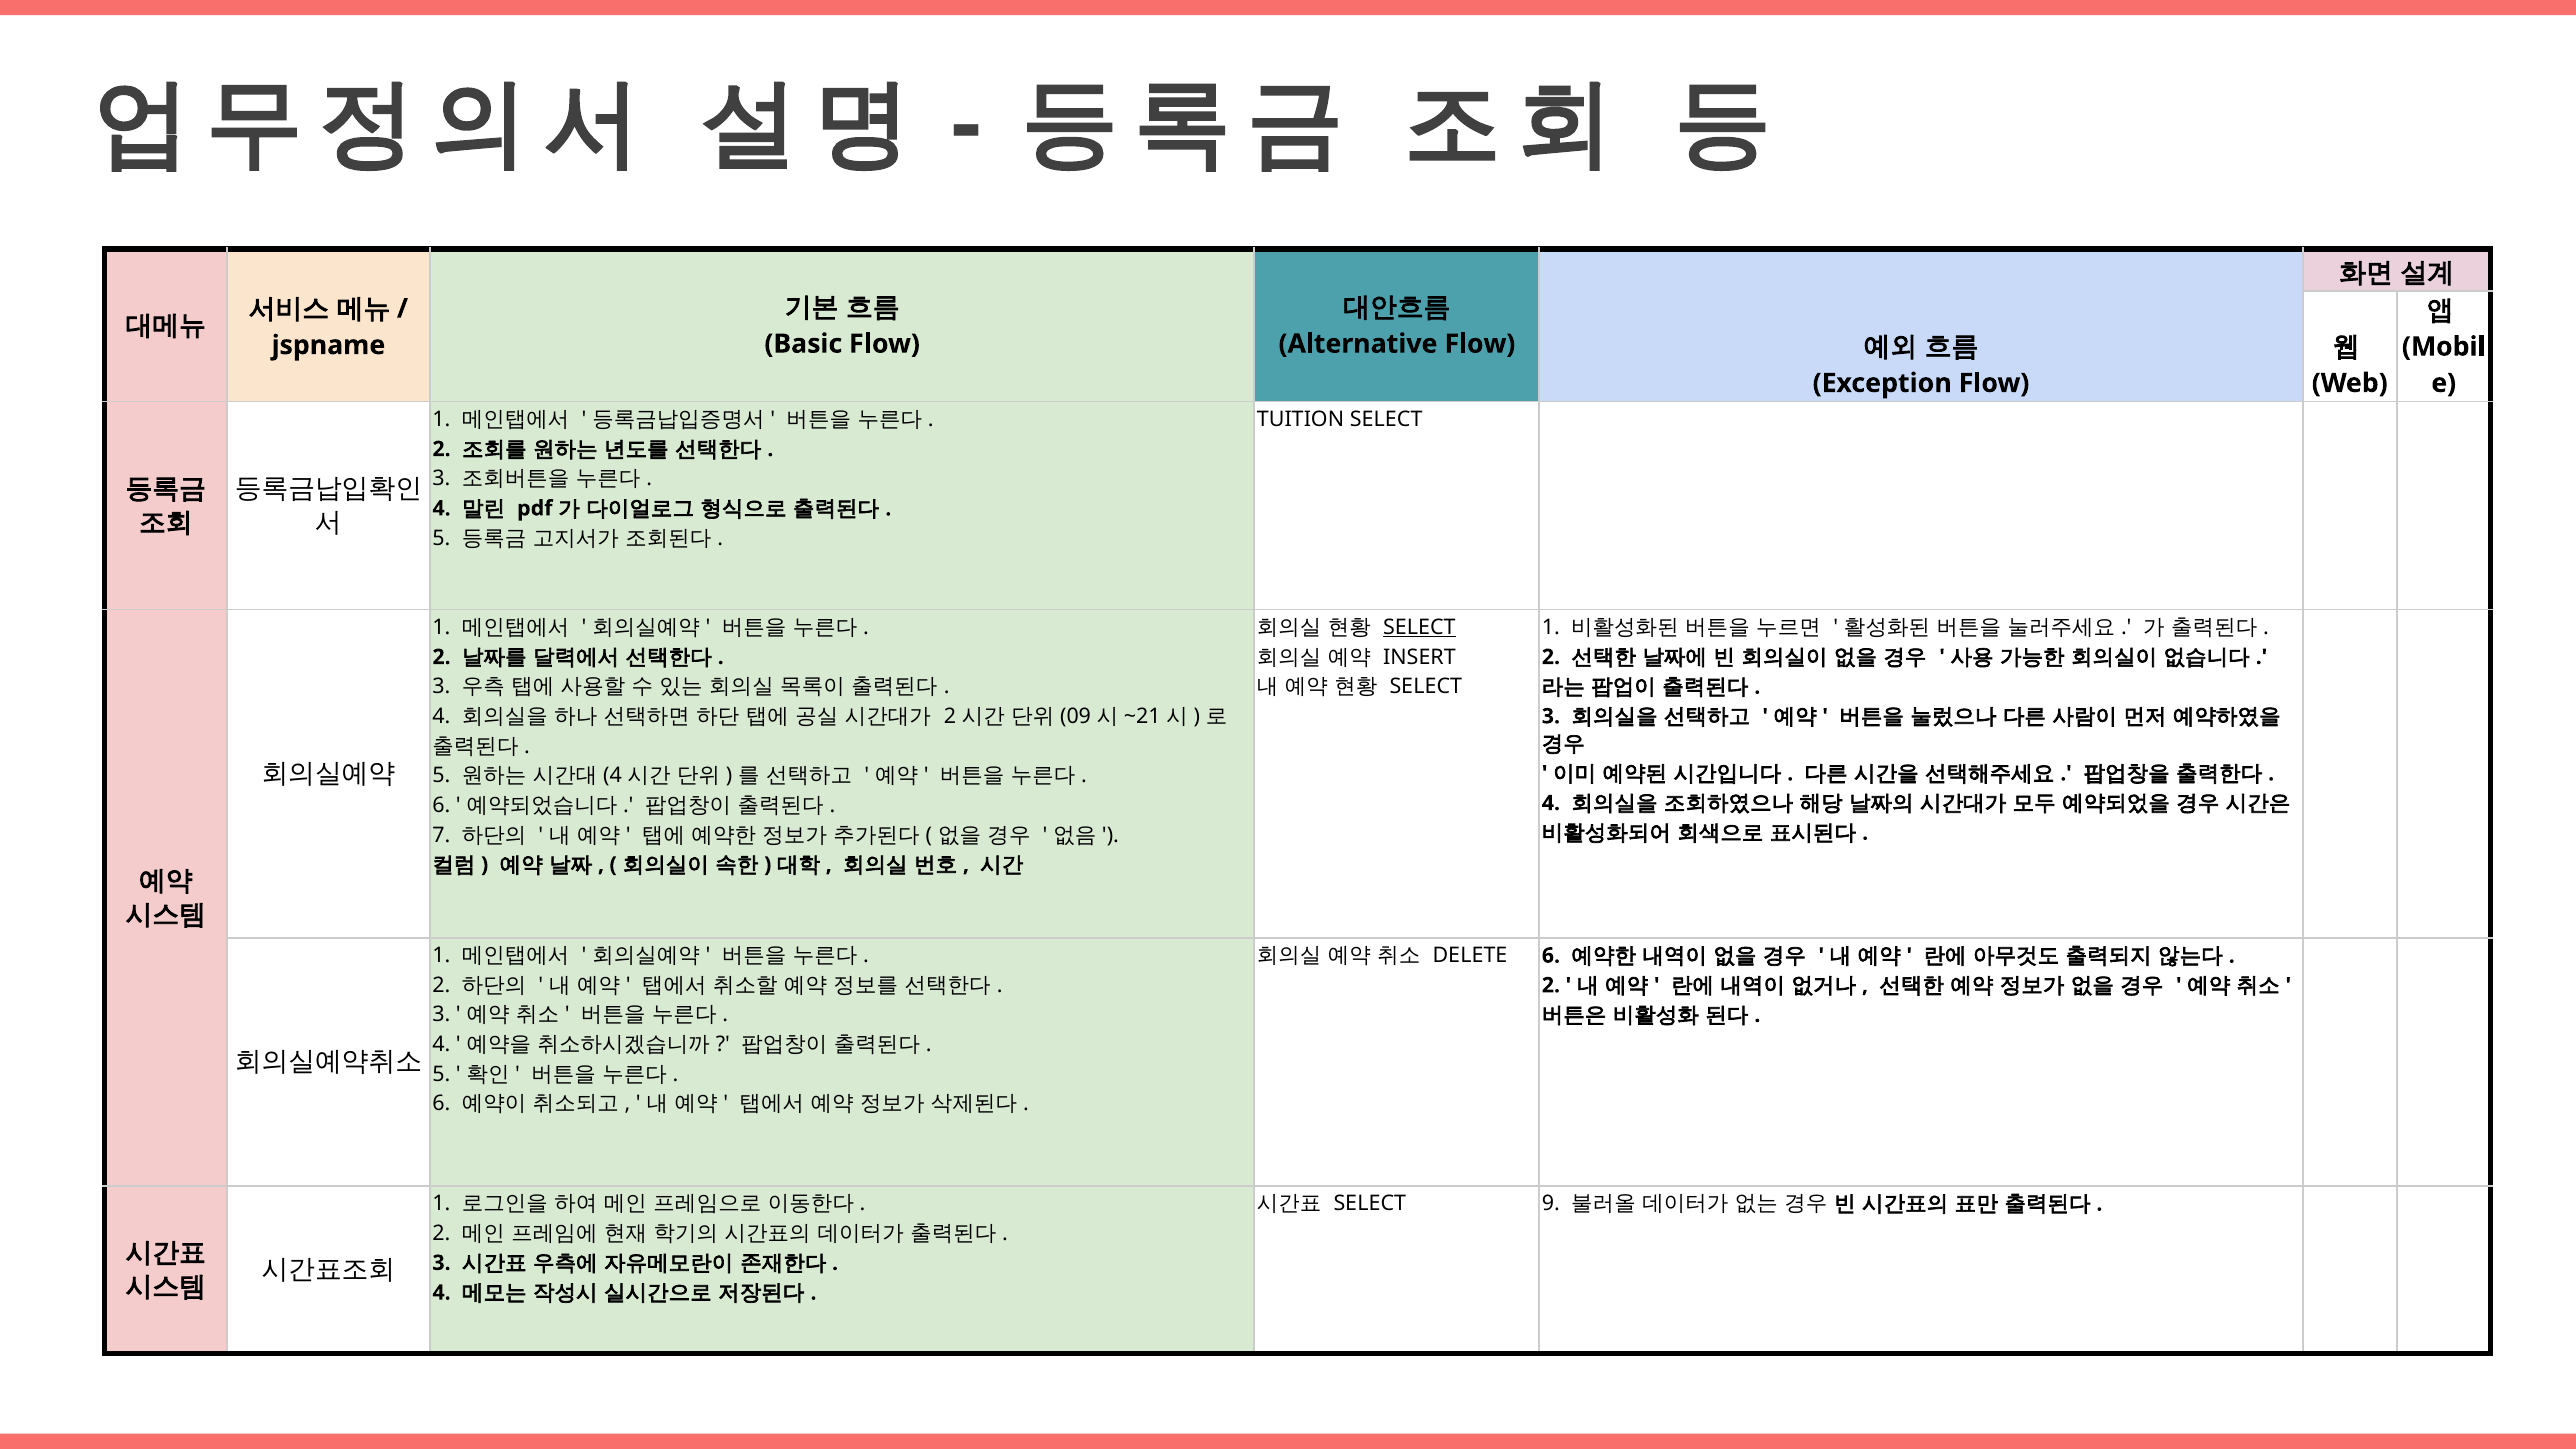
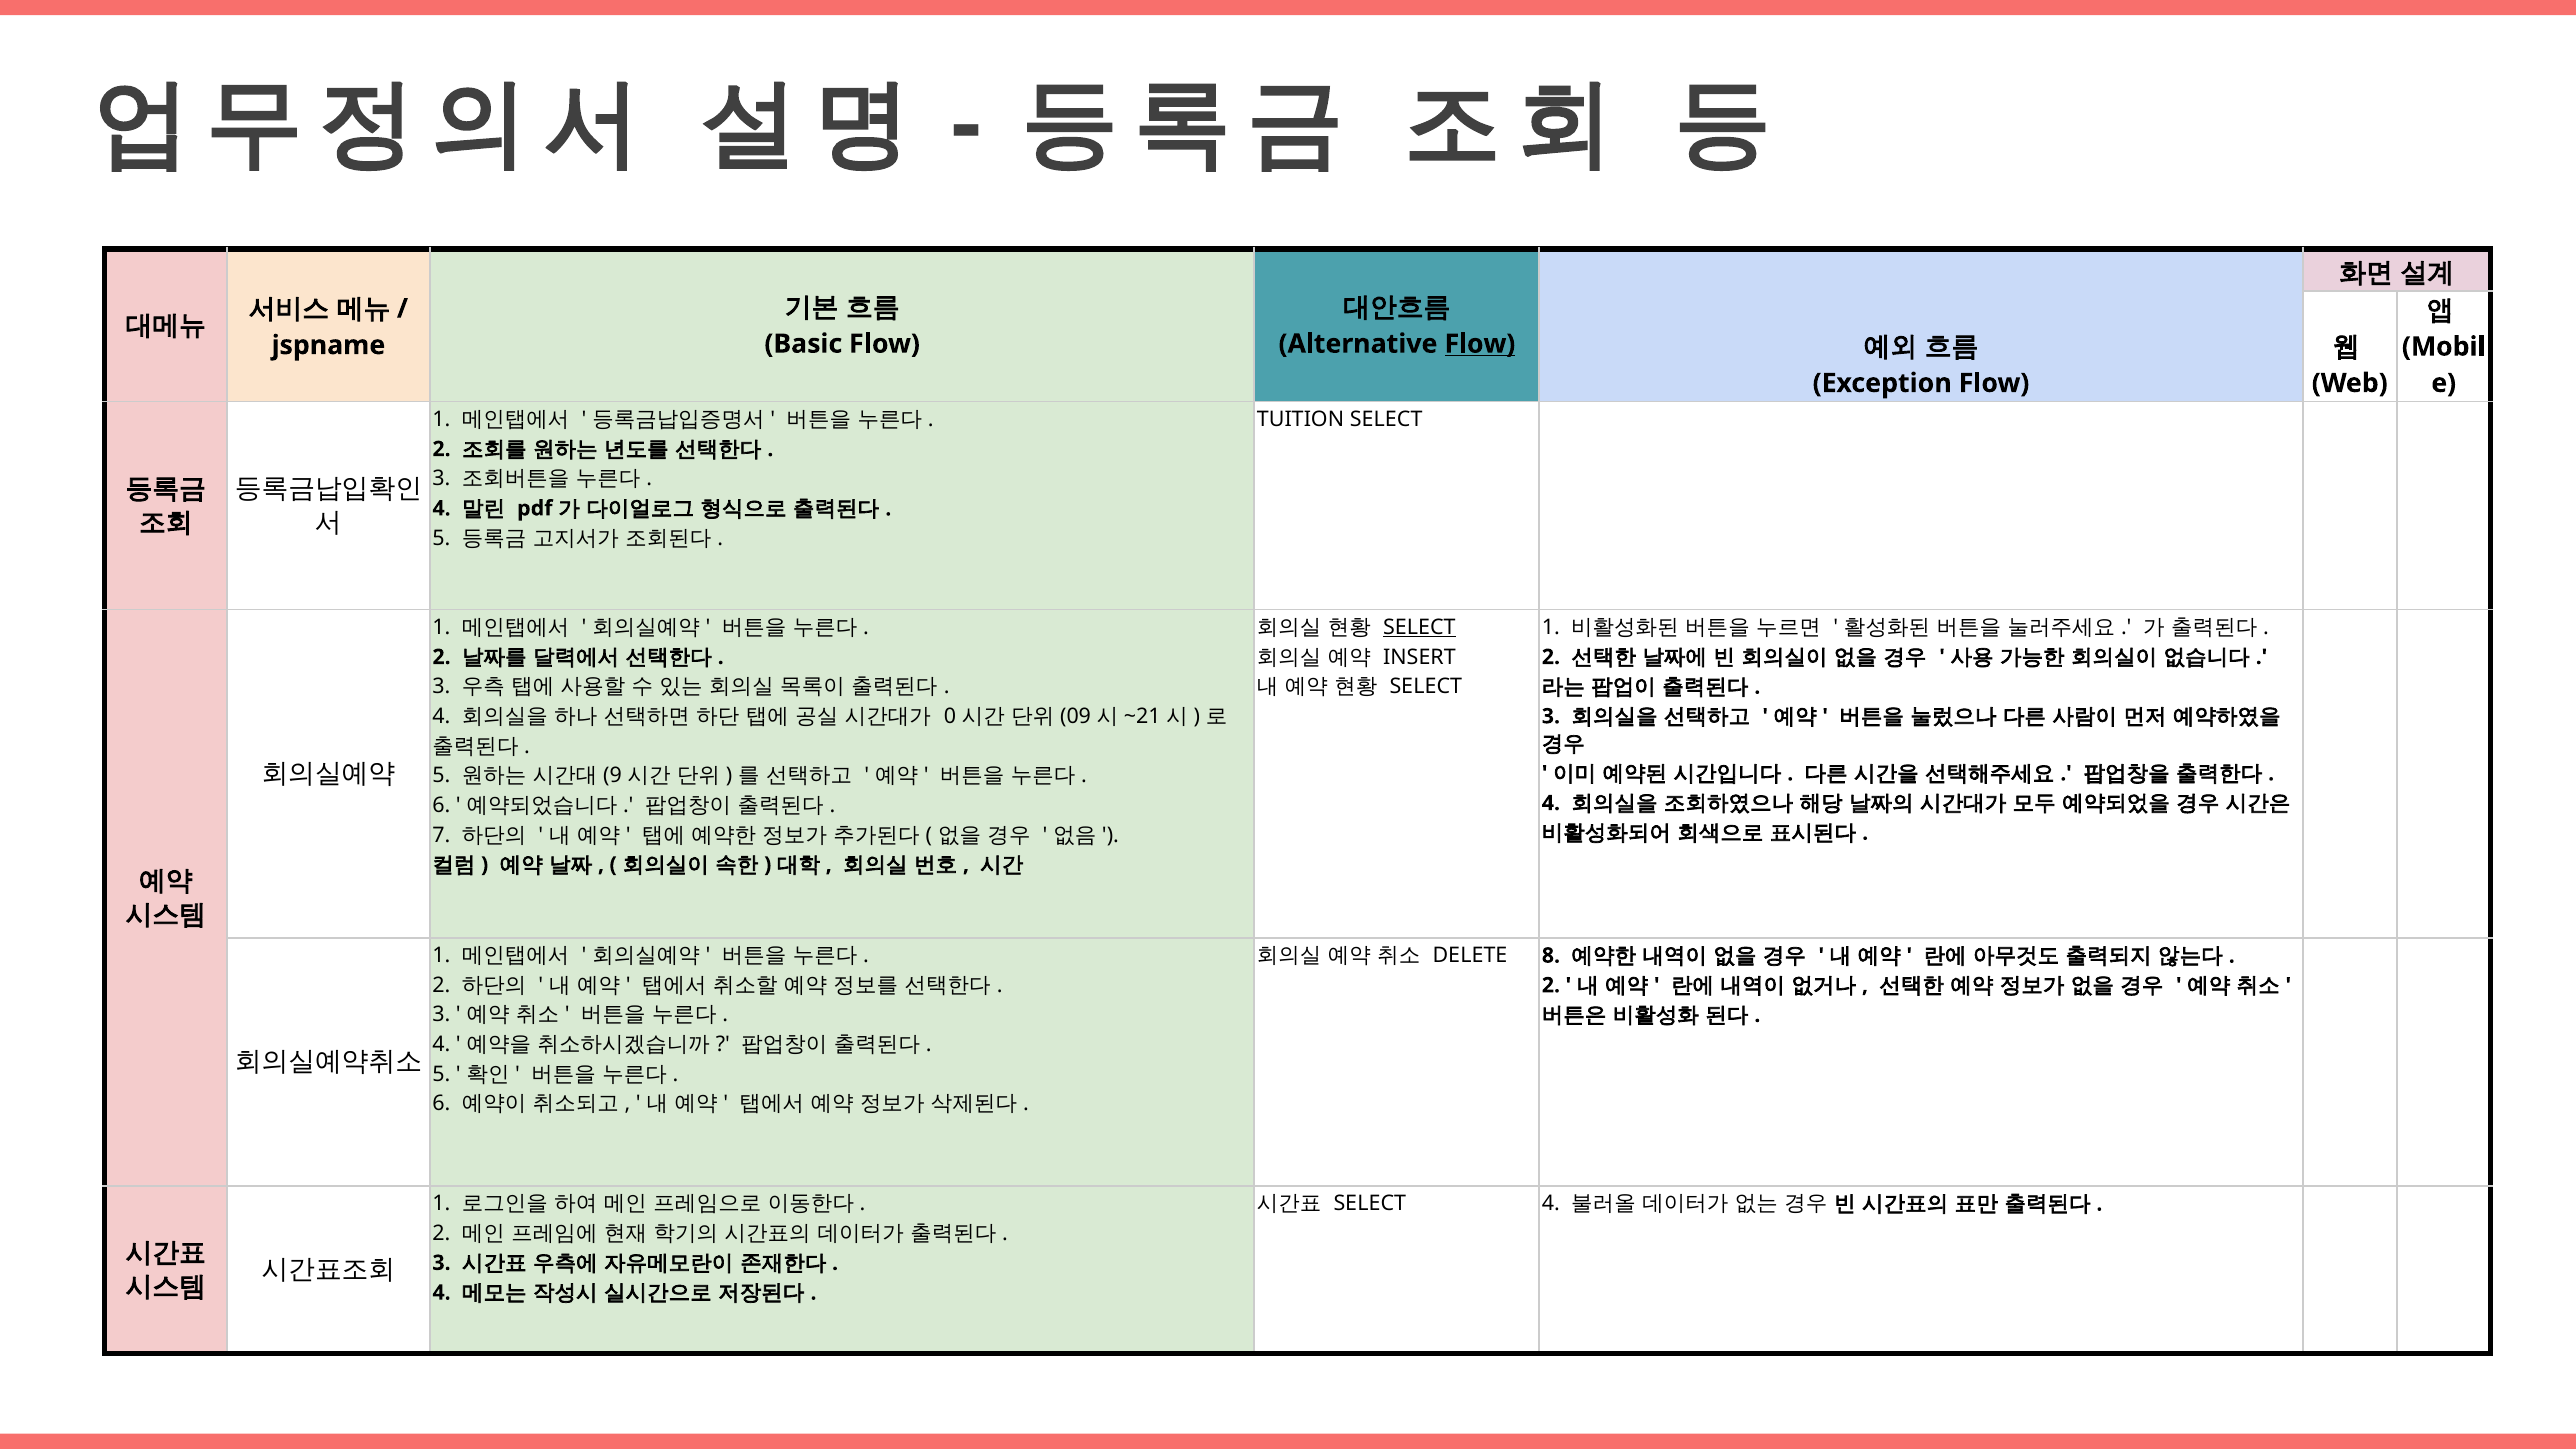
Flow underline: none -> present (1480, 344)
2: 2 -> 0 (950, 716)
4: 4 -> 9 (612, 776)
DELETE 6: 6 -> 8 (1551, 956)
SELECT 9: 9 -> 4 (1551, 1204)
